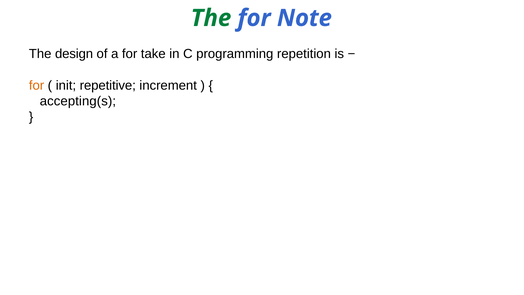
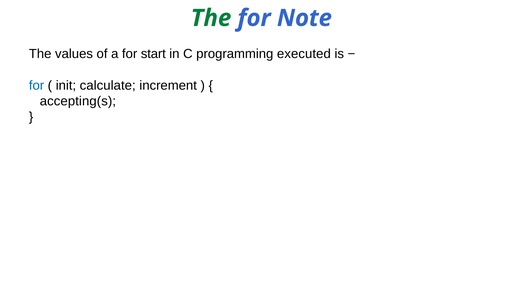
design: design -> values (74, 54)
take: take -> start (153, 54)
repetition: repetition -> executed (304, 54)
for colour: orange -> blue (37, 85)
repetitive: repetitive -> calculate (108, 85)
